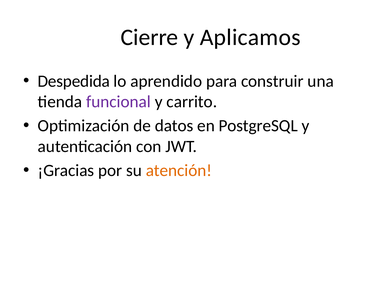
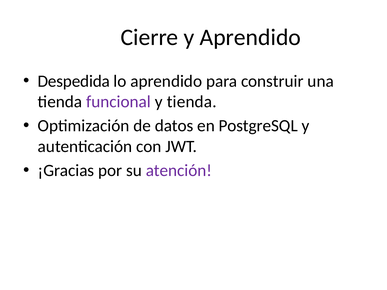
y Aplicamos: Aplicamos -> Aprendido (250, 37)
y carrito: carrito -> tienda (192, 102)
atención colour: orange -> purple (179, 171)
